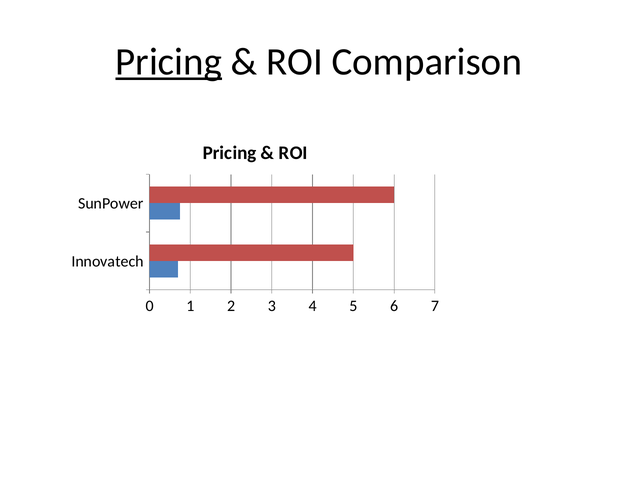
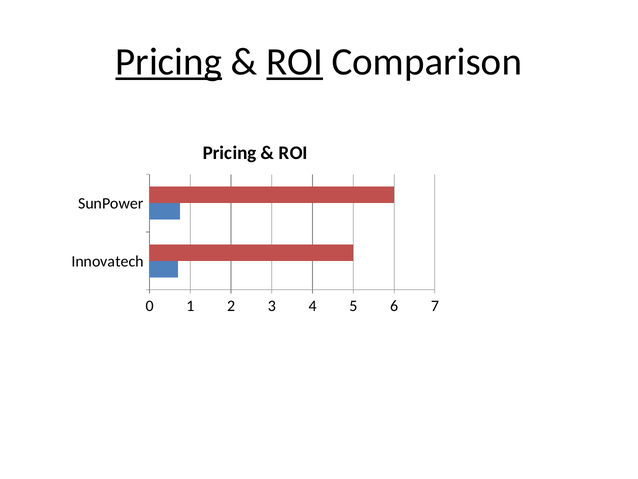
ROI underline: none -> present (295, 62)
